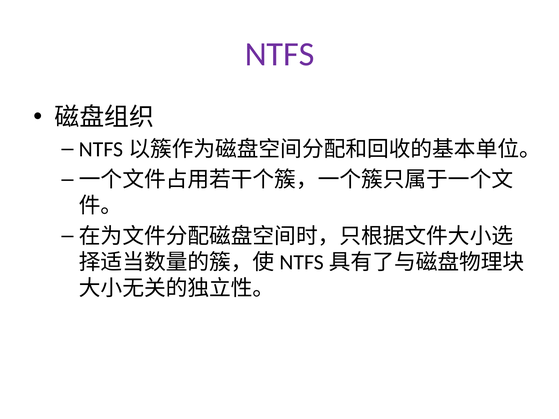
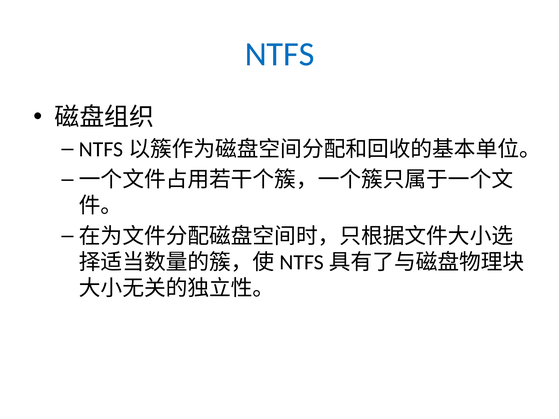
NTFS colour: purple -> blue (280, 54)
